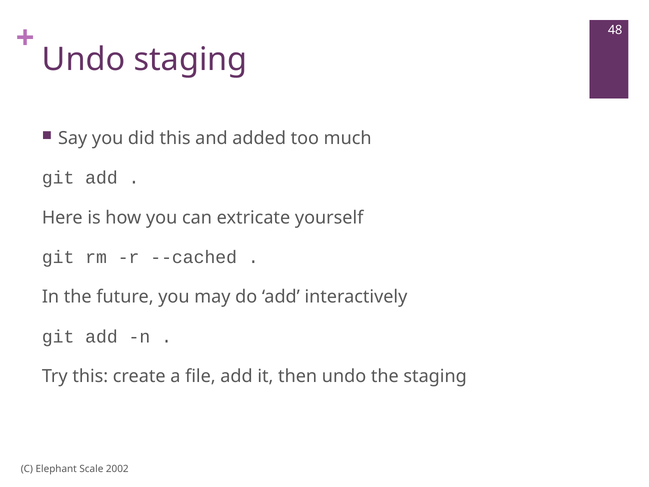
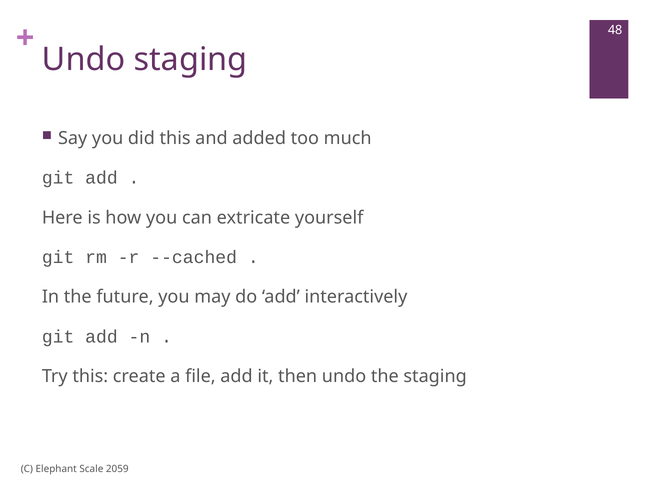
2002: 2002 -> 2059 (117, 469)
